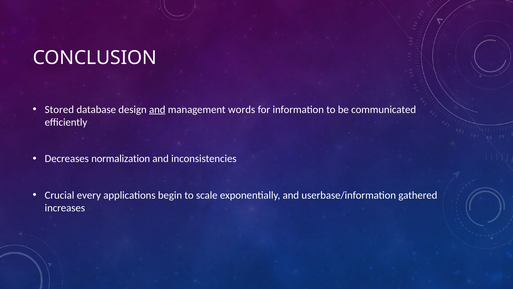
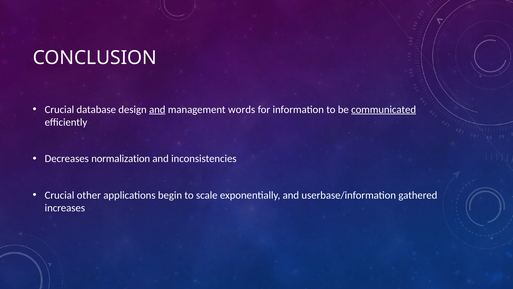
Stored: Stored -> Crucial (59, 109)
communicated underline: none -> present (384, 109)
every: every -> other (89, 195)
